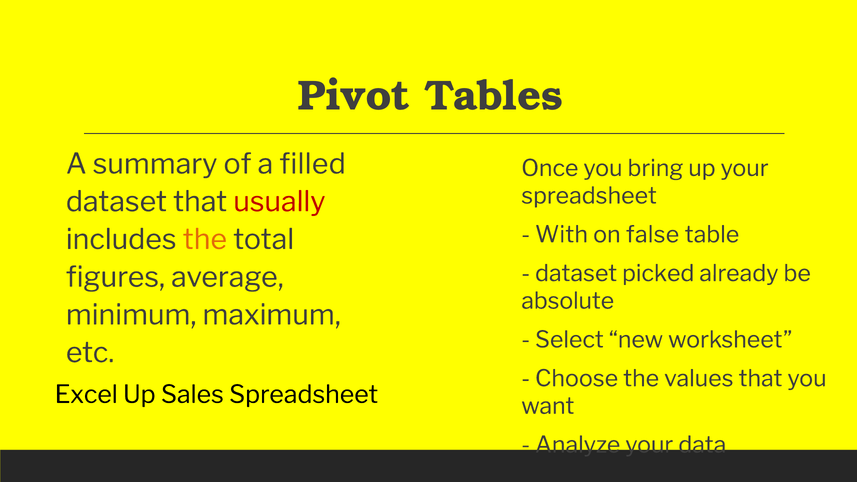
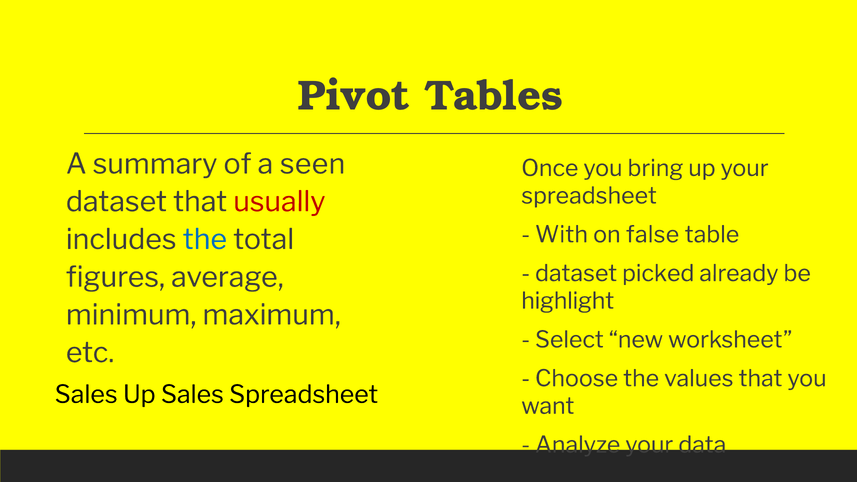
filled: filled -> seen (313, 164)
the colour: orange -> blue (205, 240)
absolute: absolute -> highlight (568, 301)
Excel: Excel -> Sales (86, 395)
